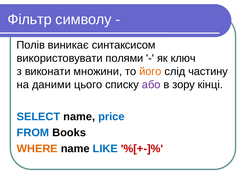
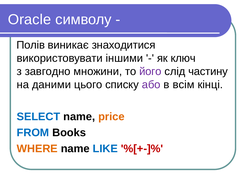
Фільтр: Фільтр -> Oracle (29, 20)
синтаксисом: синтаксисом -> знаходитися (124, 45)
полями: полями -> іншими (124, 58)
виконати: виконати -> завгодно (48, 71)
його colour: orange -> purple (150, 71)
зору: зору -> всім (184, 85)
price colour: blue -> orange (111, 117)
